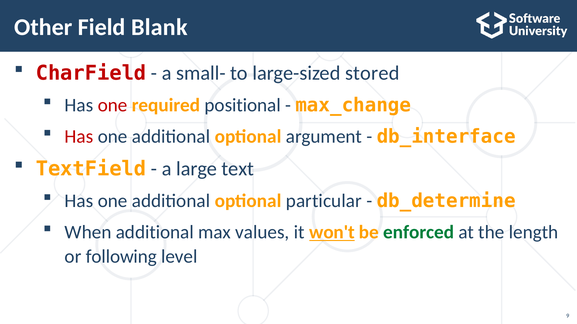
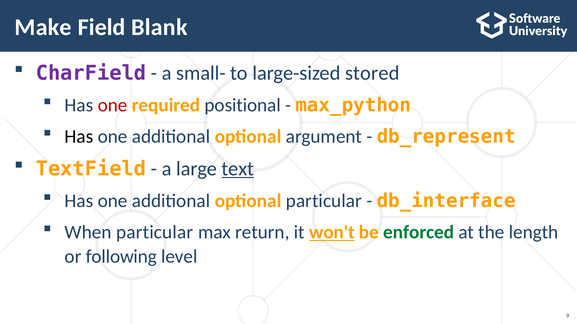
Other: Other -> Make (43, 27)
CharField colour: red -> purple (91, 73)
max_change: max_change -> max_python (353, 105)
Has colour: red -> black (79, 137)
db_interface: db_interface -> db_represent (446, 137)
text underline: none -> present (238, 169)
db_determine: db_determine -> db_interface (446, 201)
When additional: additional -> particular (155, 233)
values: values -> return (262, 233)
